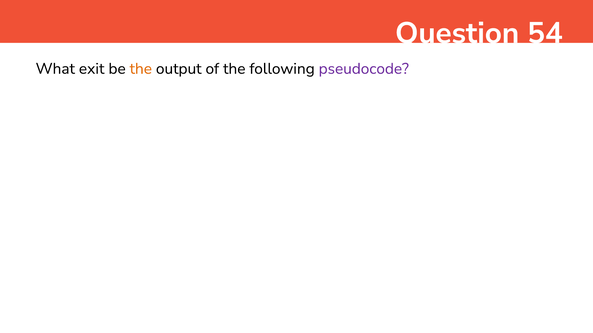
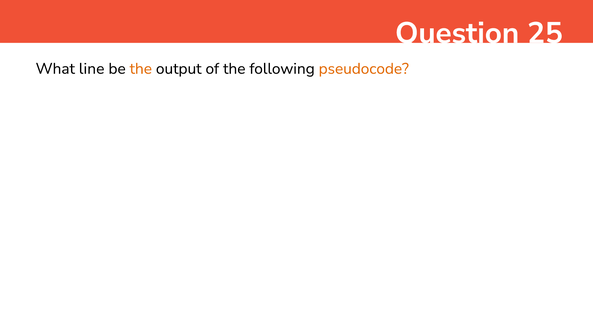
54: 54 -> 25 (545, 33)
exit: exit -> line (92, 69)
pseudocode colour: purple -> orange (364, 69)
